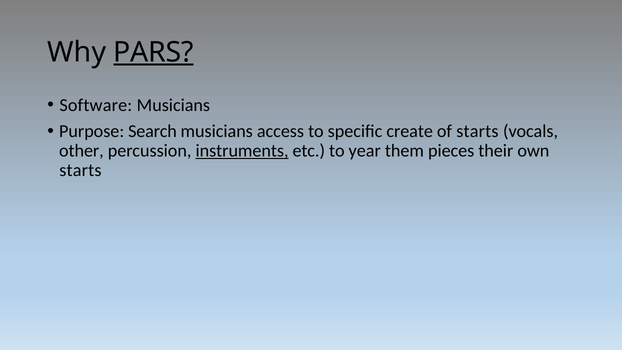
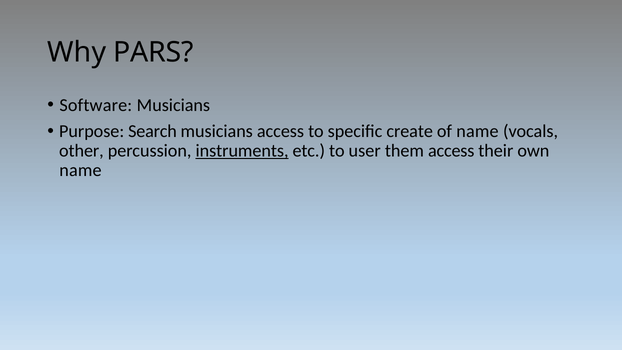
PARS underline: present -> none (154, 52)
of starts: starts -> name (477, 131)
year: year -> user (365, 151)
them pieces: pieces -> access (451, 151)
starts: starts -> name (80, 170)
